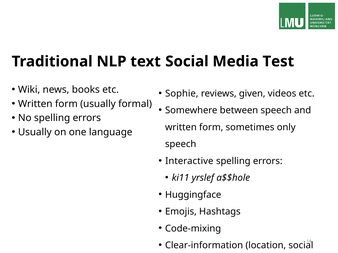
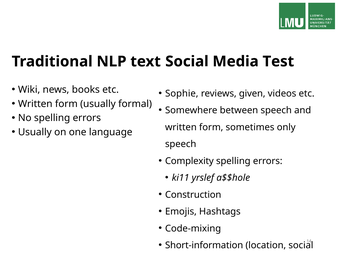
Interactive: Interactive -> Complexity (189, 161)
Huggingface: Huggingface -> Construction (193, 195)
Clear-information: Clear-information -> Short-information (204, 246)
